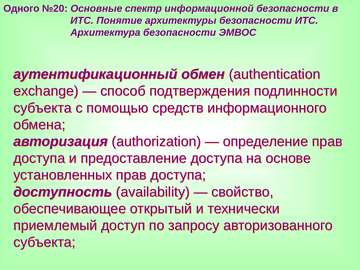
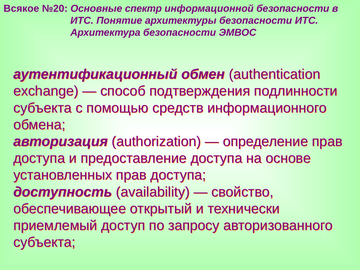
Одного: Одного -> Всякое (21, 8)
